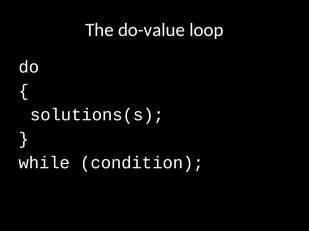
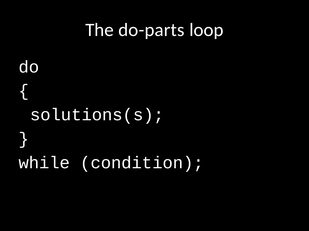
do-value: do-value -> do-parts (151, 30)
